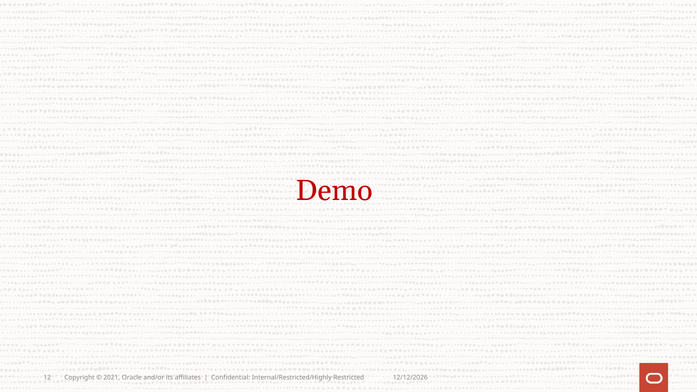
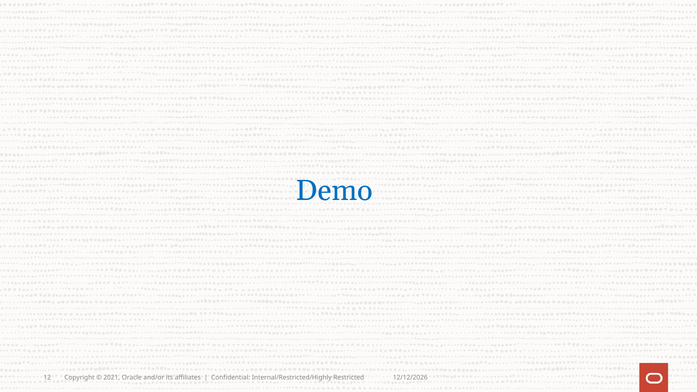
Demo colour: red -> blue (334, 191)
